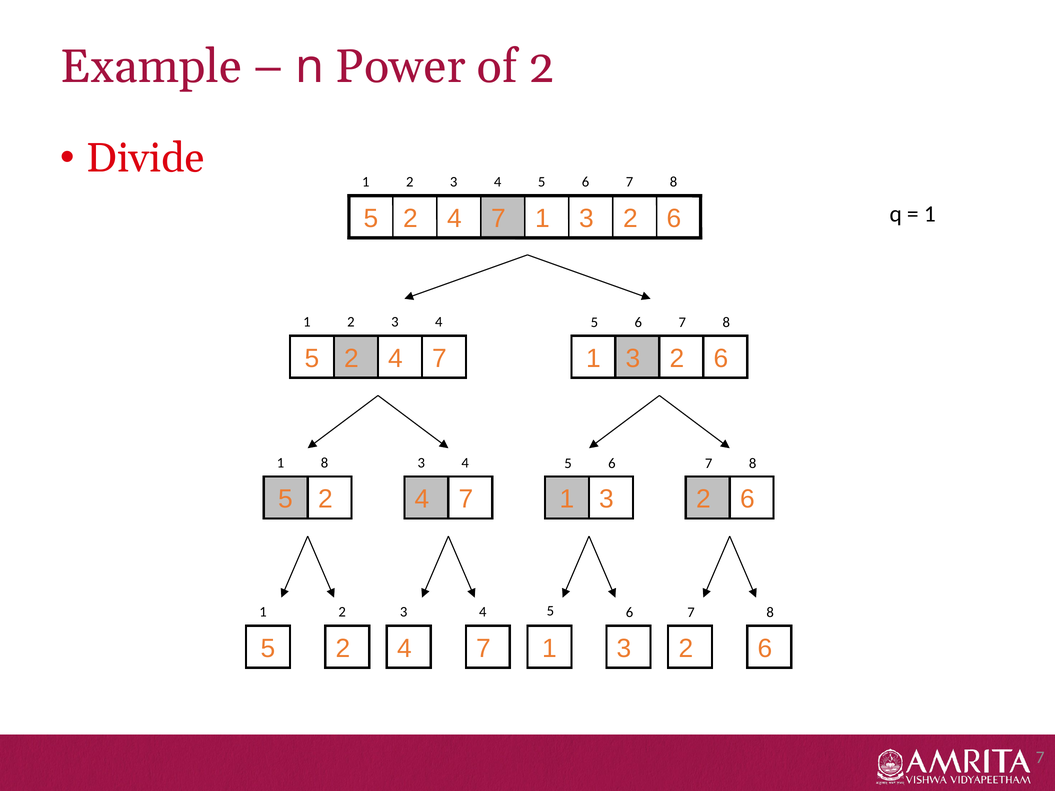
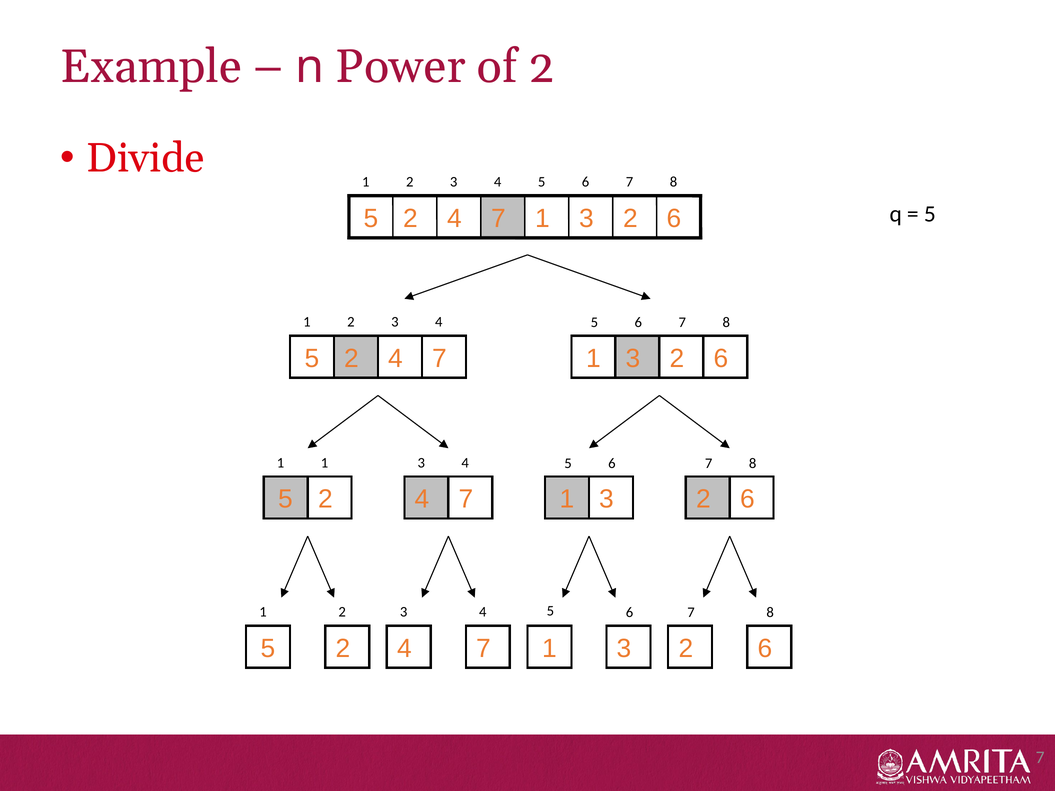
1: 1 -> 5 (930, 214)
8: 8 -> 1 (325, 463)
